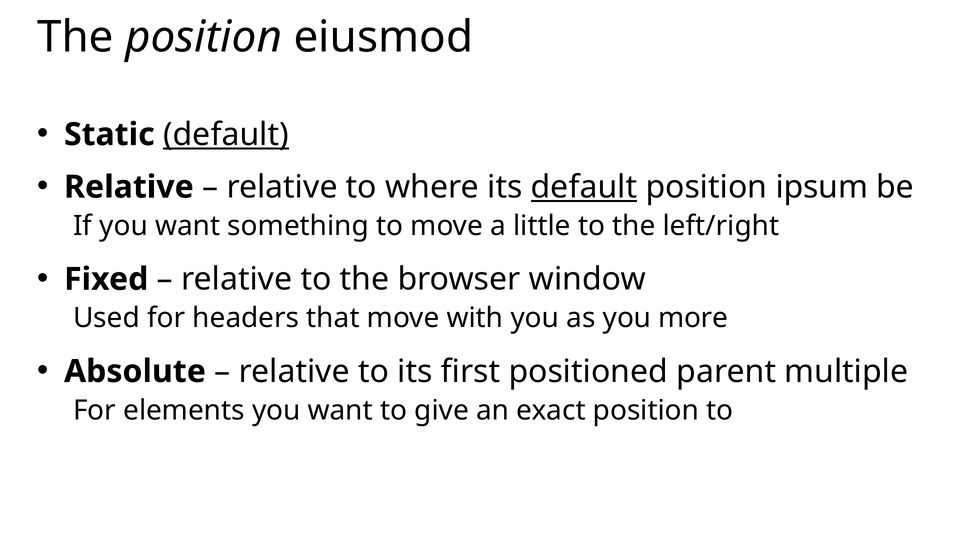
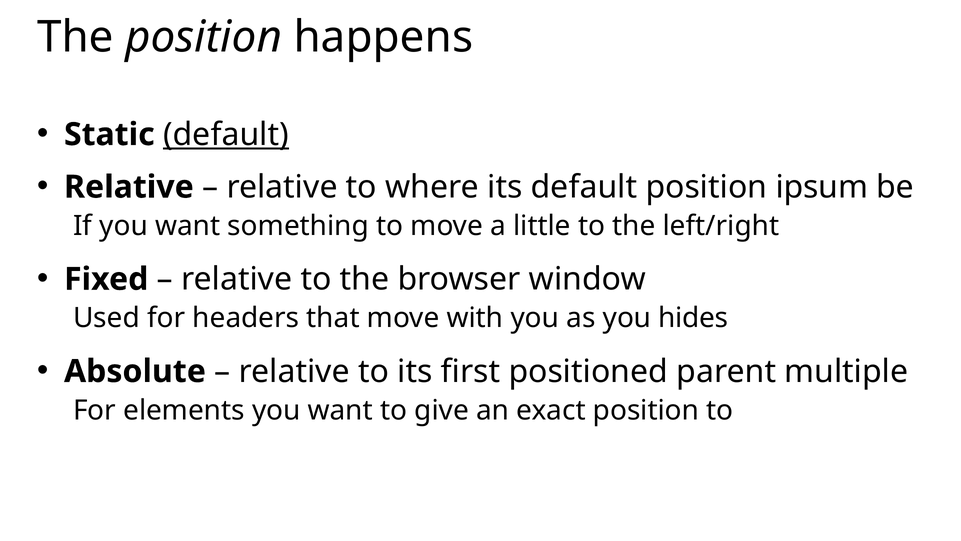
eiusmod: eiusmod -> happens (383, 37)
default underline: present -> none (584, 187)
more: more -> hides (693, 318)
